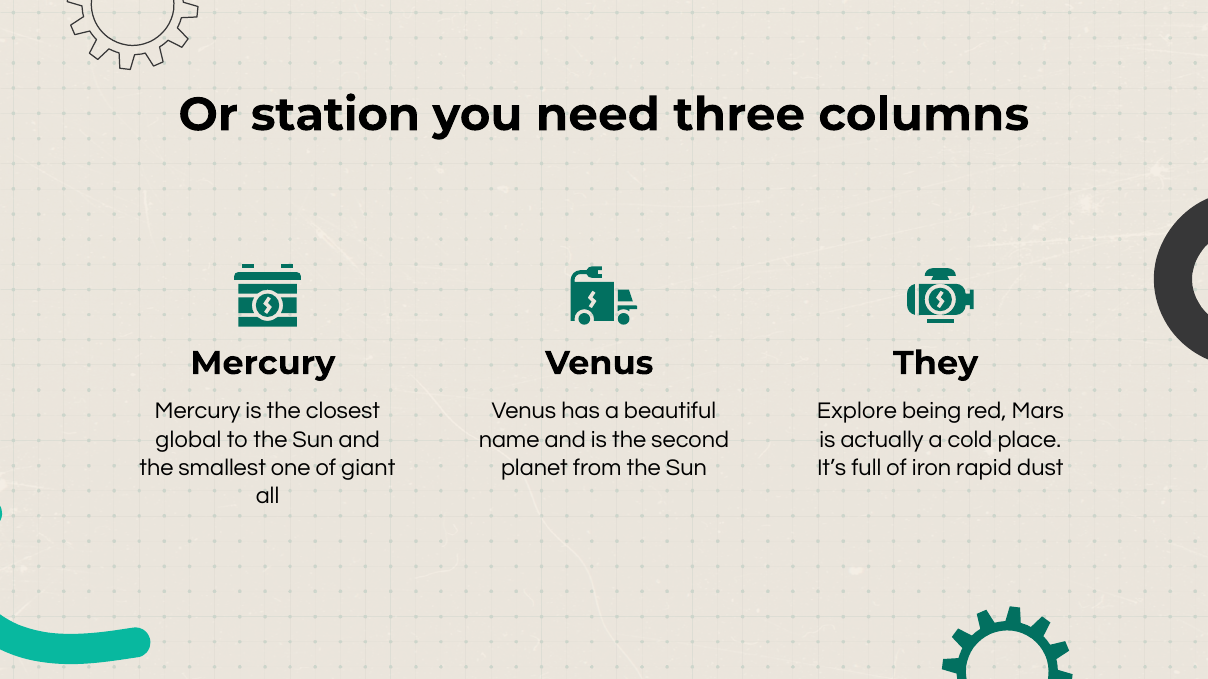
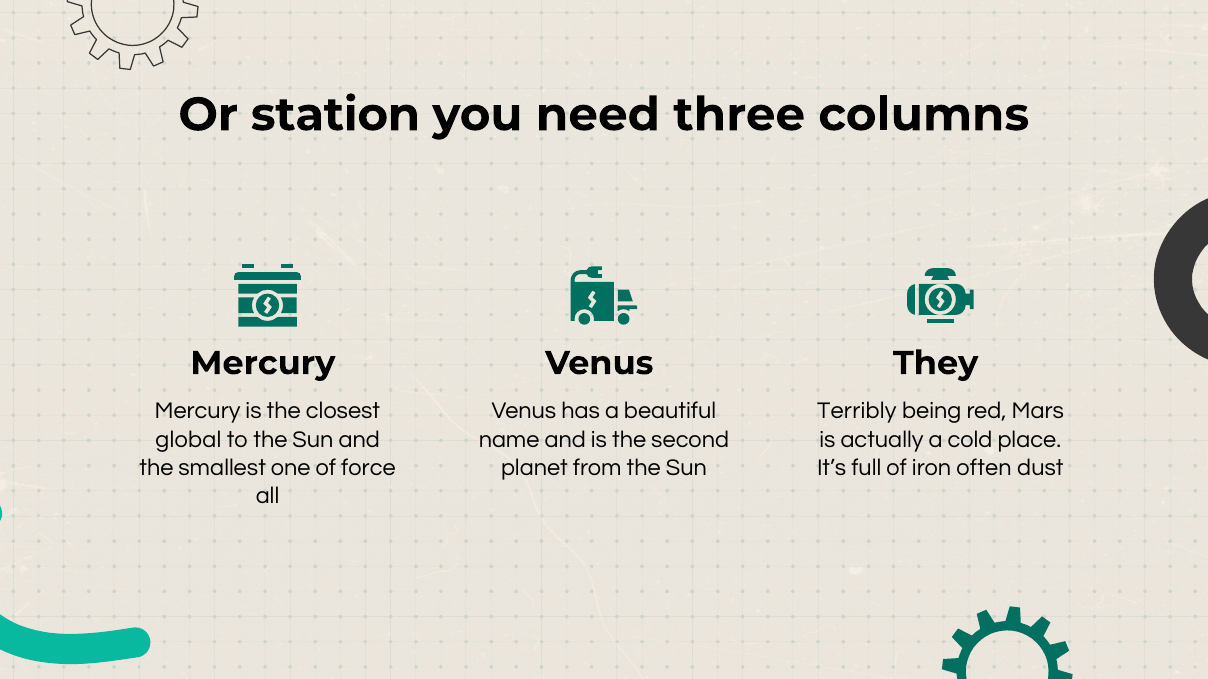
Explore: Explore -> Terribly (857, 412)
giant: giant -> force (368, 468)
rapid: rapid -> often (984, 468)
